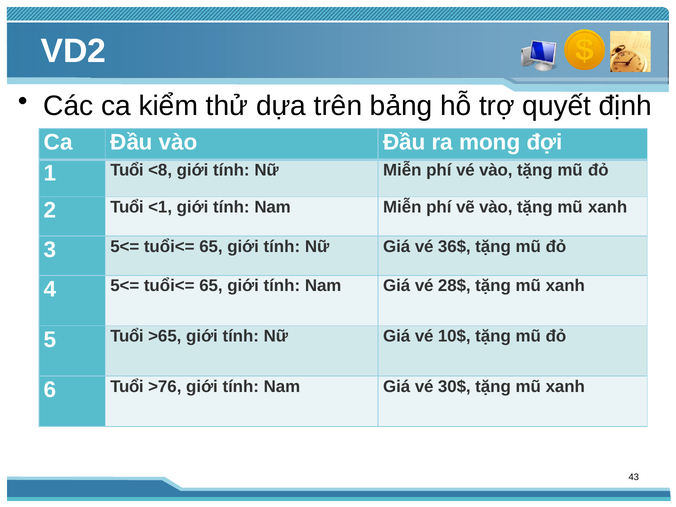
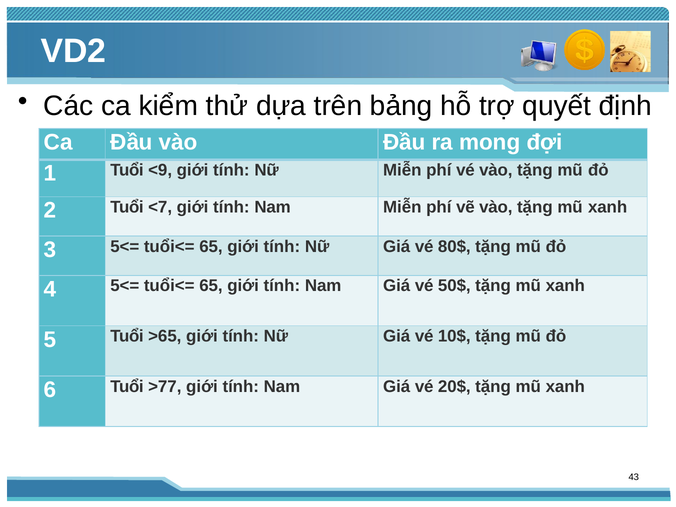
<8: <8 -> <9 (160, 170)
<1: <1 -> <7 (160, 207)
36$: 36$ -> 80$ (454, 246)
28$: 28$ -> 50$ (454, 286)
>76: >76 -> >77 (165, 387)
30$: 30$ -> 20$ (454, 387)
